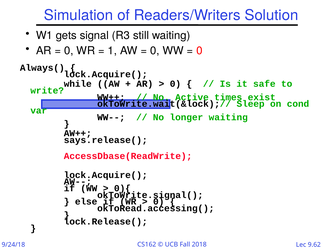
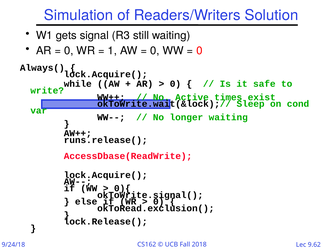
says.release(: says.release( -> runs.release( (106, 140)
okToRead.accessing(: okToRead.accessing( -> okToRead.exclusion( (156, 209)
